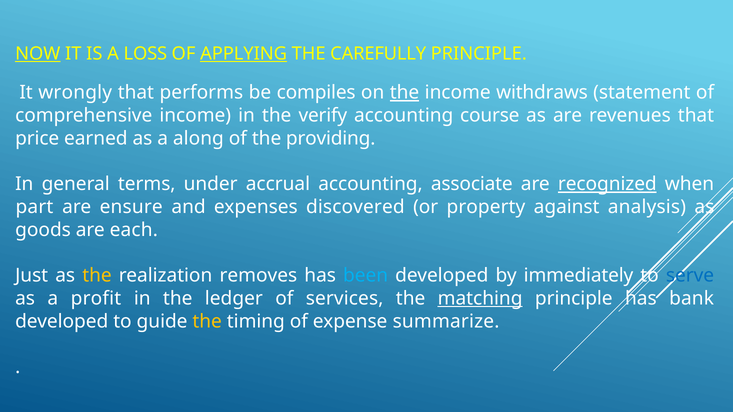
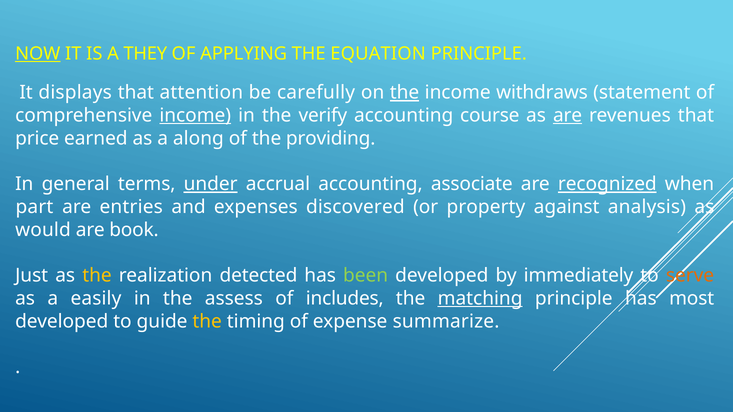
LOSS: LOSS -> THEY (145, 54)
APPLYING underline: present -> none (244, 54)
CAREFULLY: CAREFULLY -> EQUATION (378, 54)
wrongly: wrongly -> displays (75, 93)
performs: performs -> attention (201, 93)
compiles: compiles -> carefully (316, 93)
income underline: none -> present (195, 115)
are underline: none -> present (568, 115)
under underline: none -> present (211, 184)
ensure: ensure -> entries (131, 207)
goods: goods -> would (43, 230)
each: each -> book (134, 230)
removes: removes -> detected (258, 276)
been colour: light blue -> light green (366, 276)
serve colour: blue -> orange (690, 276)
profit: profit -> easily (96, 299)
ledger: ledger -> assess (234, 299)
services: services -> includes (345, 299)
bank: bank -> most (692, 299)
